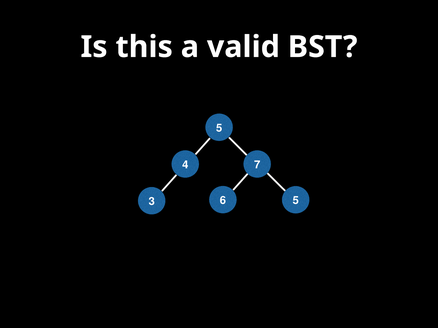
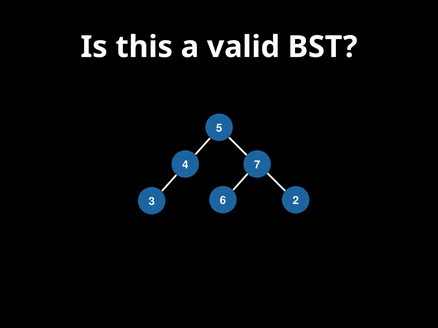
5: 5 -> 2 (296, 201)
